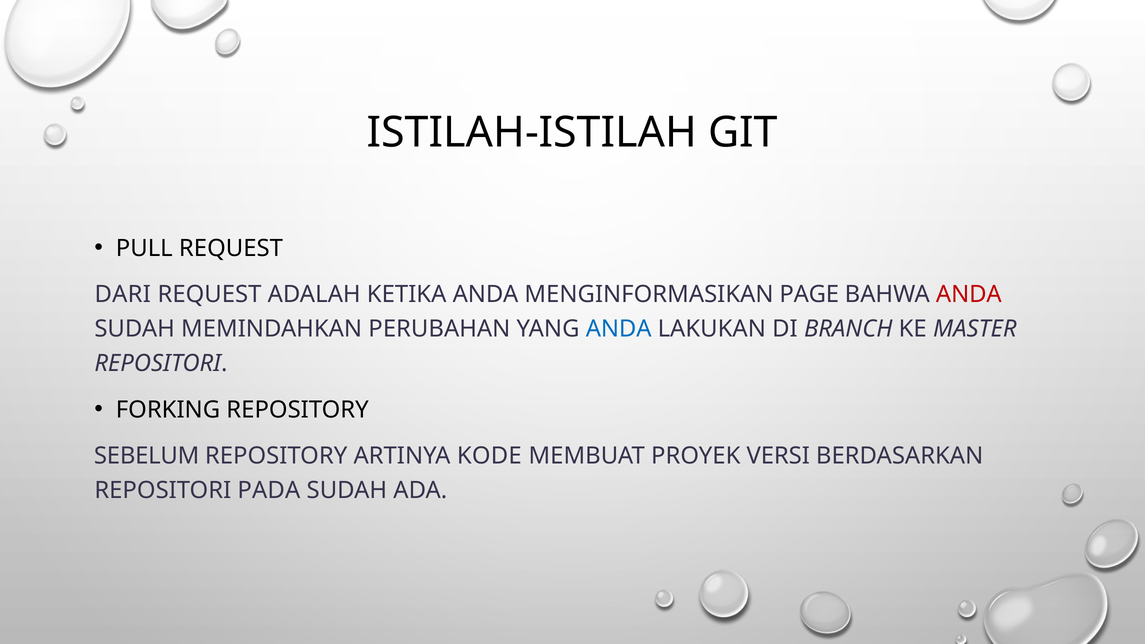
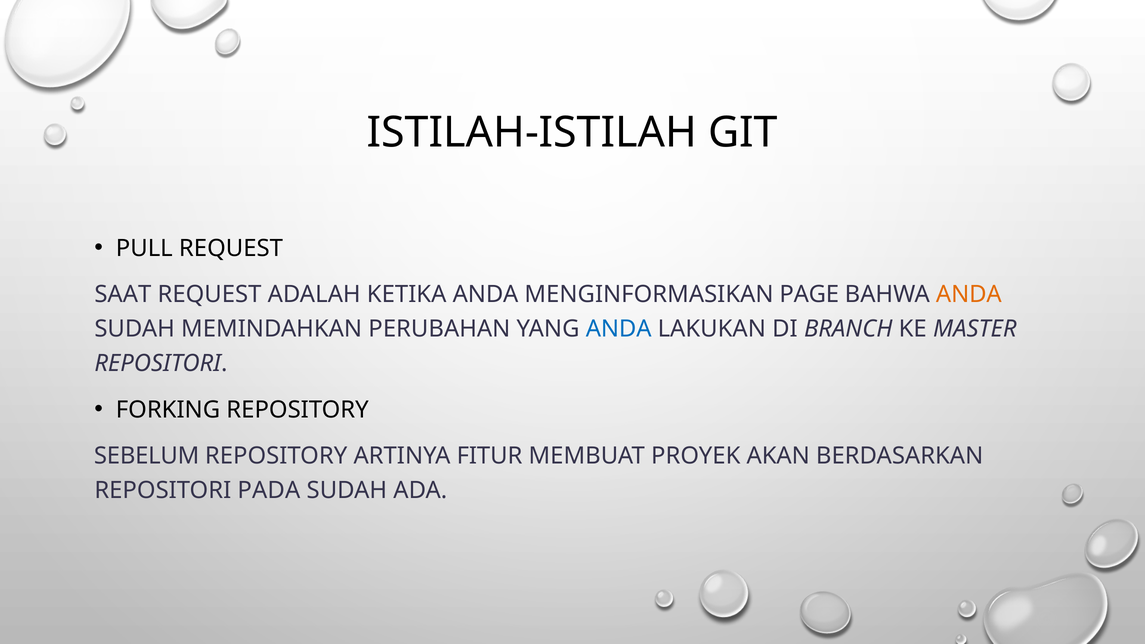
DARI: DARI -> SAAT (123, 295)
ANDA colour: red -> orange (969, 295)
KODE: KODE -> FITUR (490, 456)
VERSI: VERSI -> AKAN (778, 456)
